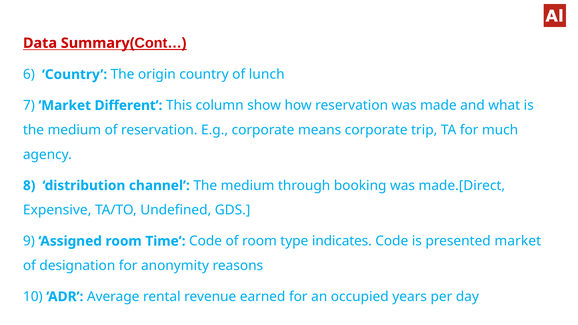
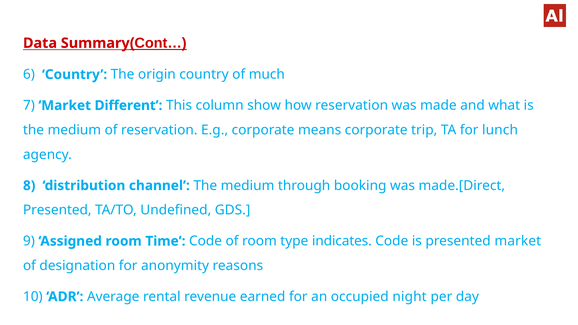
lunch: lunch -> much (267, 75)
much: much -> lunch (500, 130)
Expensive: Expensive -> Presented (57, 210)
years: years -> night (410, 297)
